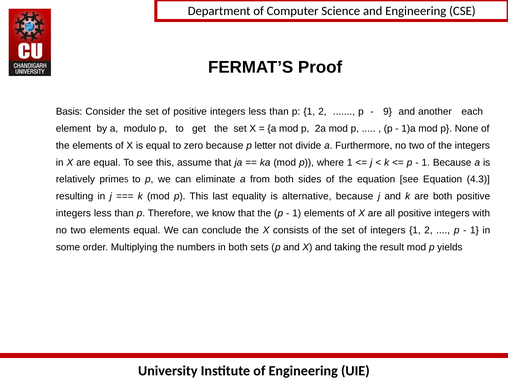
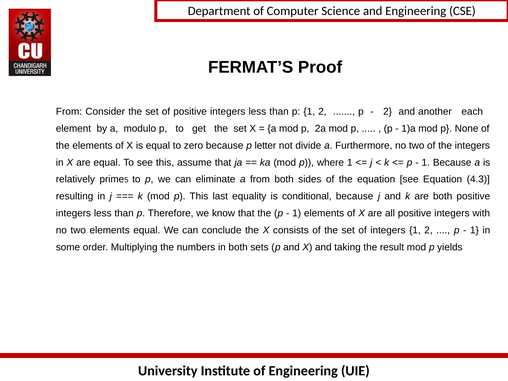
Basis: Basis -> From (69, 112)
9: 9 -> 2 (388, 112)
alternative: alternative -> conditional (307, 196)
